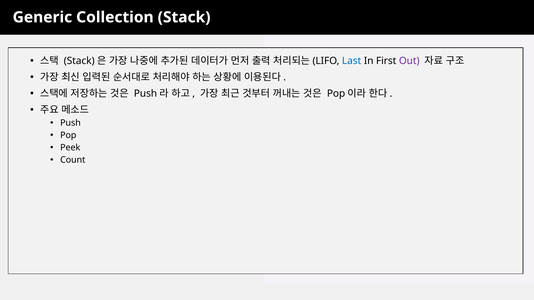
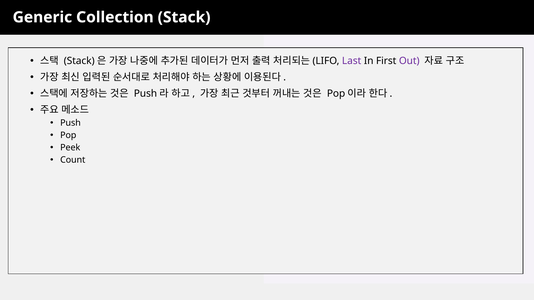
Last colour: blue -> purple (352, 61)
